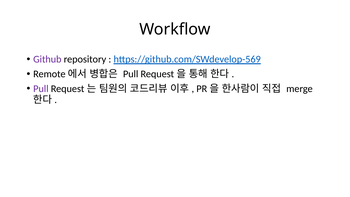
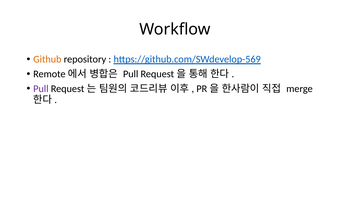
Github colour: purple -> orange (47, 59)
